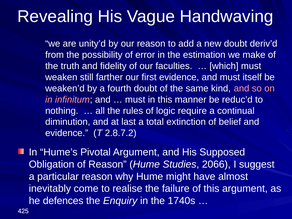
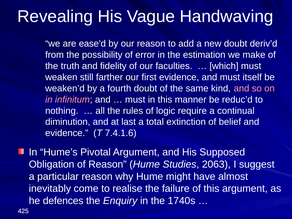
unity’d: unity’d -> ease’d (92, 44)
2.8.7.2: 2.8.7.2 -> 7.4.1.6 (121, 133)
2066: 2066 -> 2063 (216, 164)
